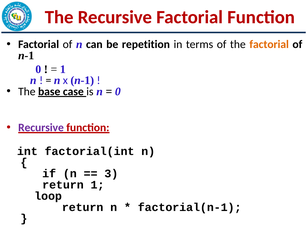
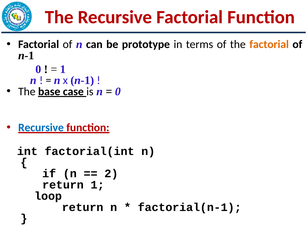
repetition: repetition -> prototype (146, 44)
Recursive colour: purple -> blue (41, 128)
3: 3 -> 2 (111, 174)
